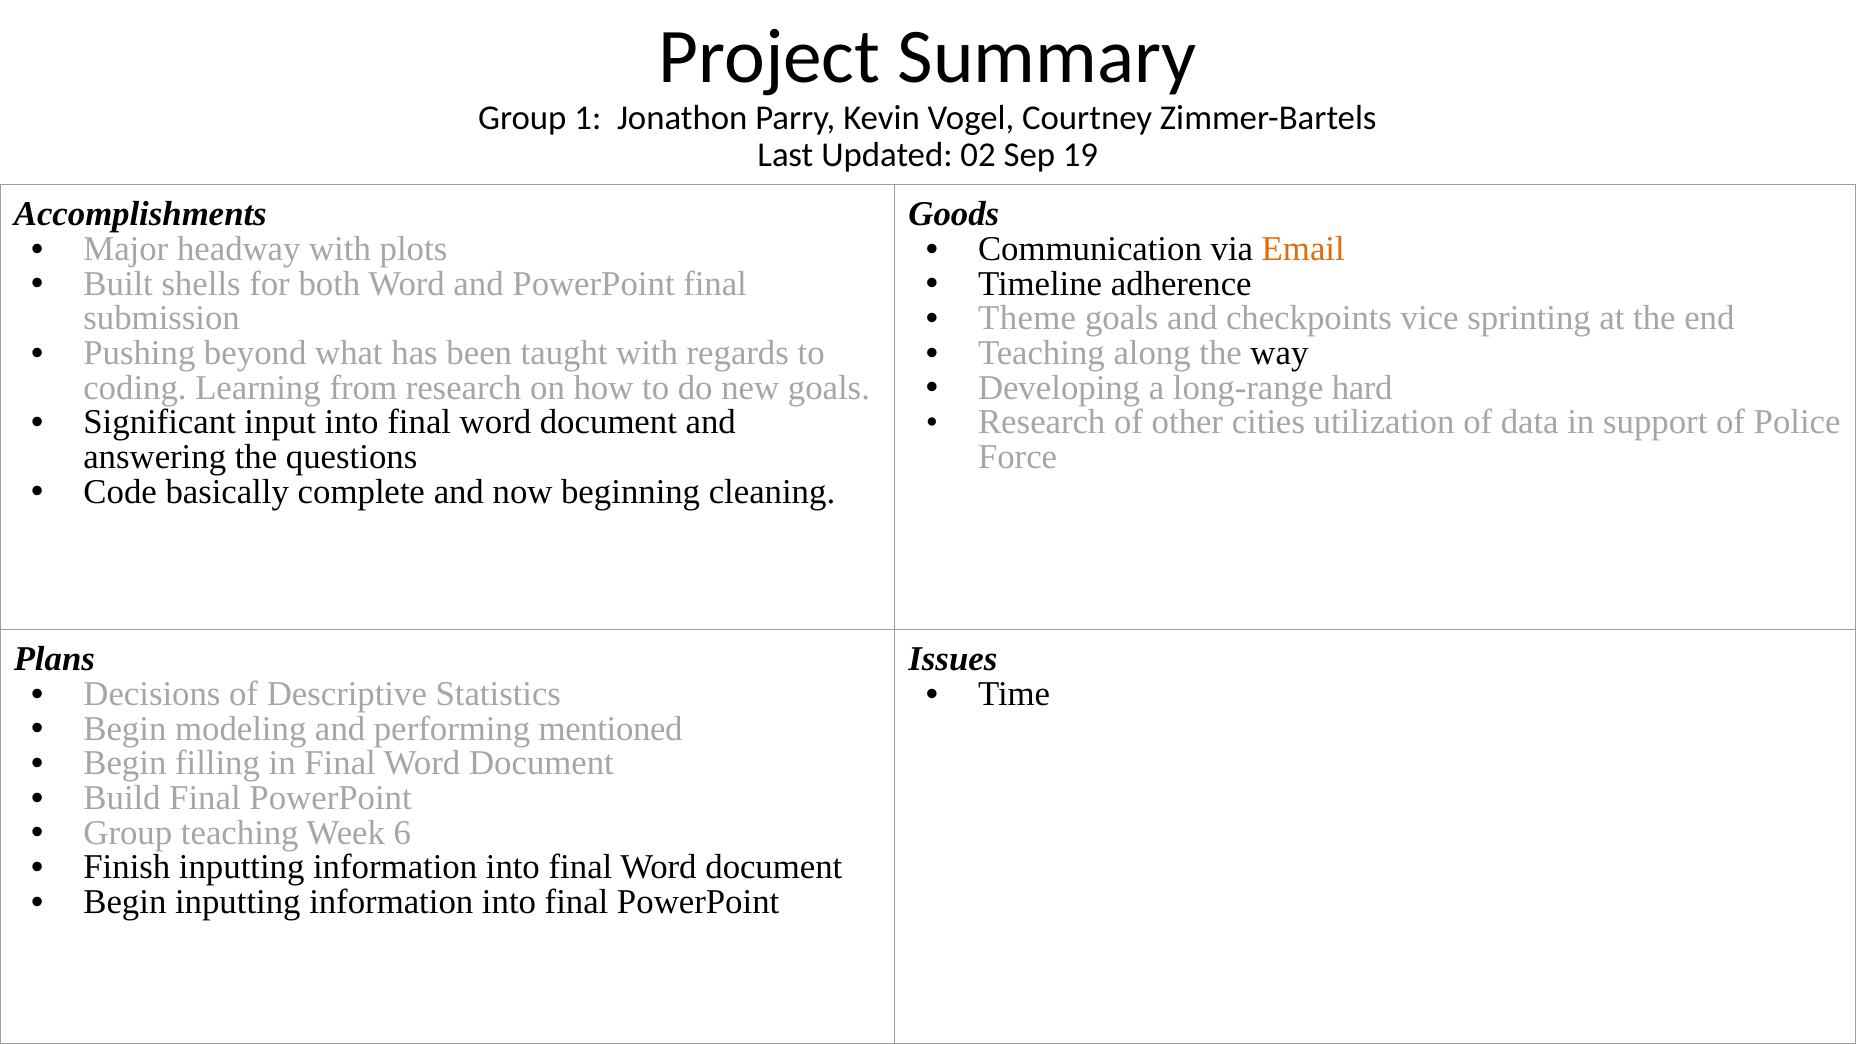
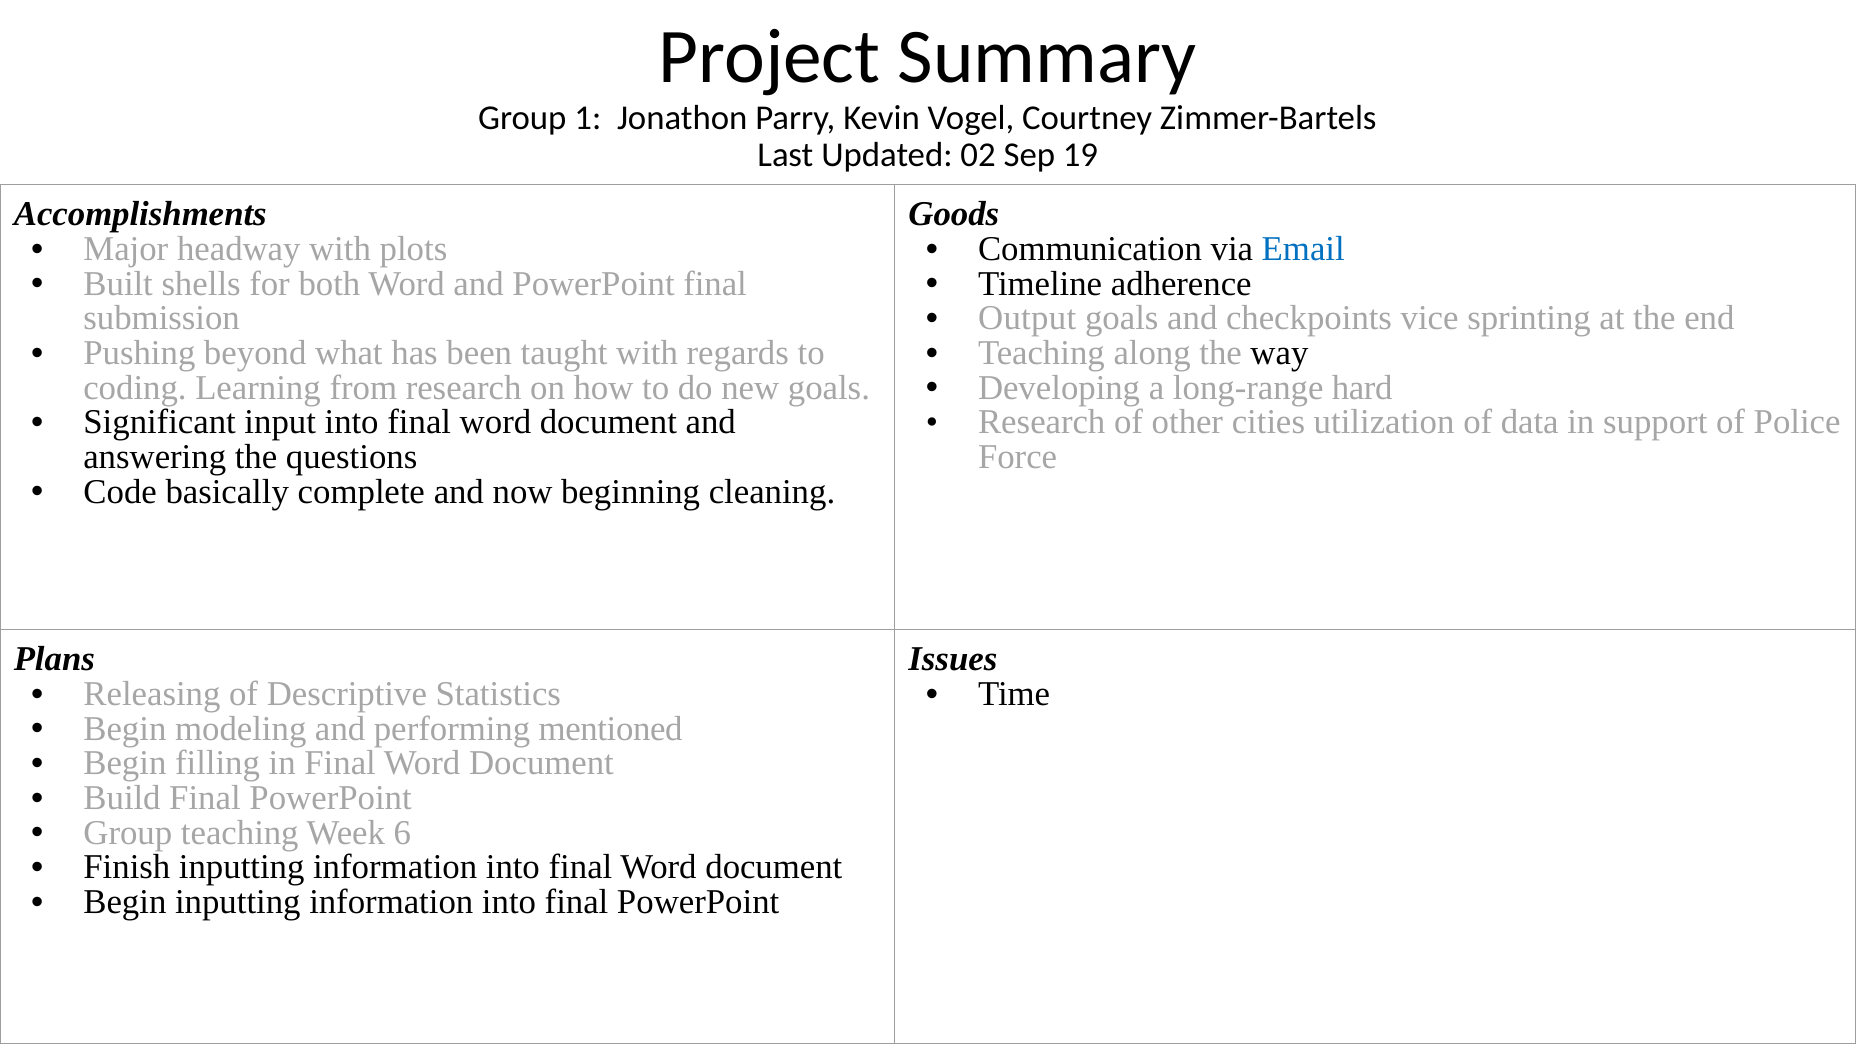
Email colour: orange -> blue (1303, 249)
Theme: Theme -> Output (1027, 318)
Decisions: Decisions -> Releasing (152, 694)
